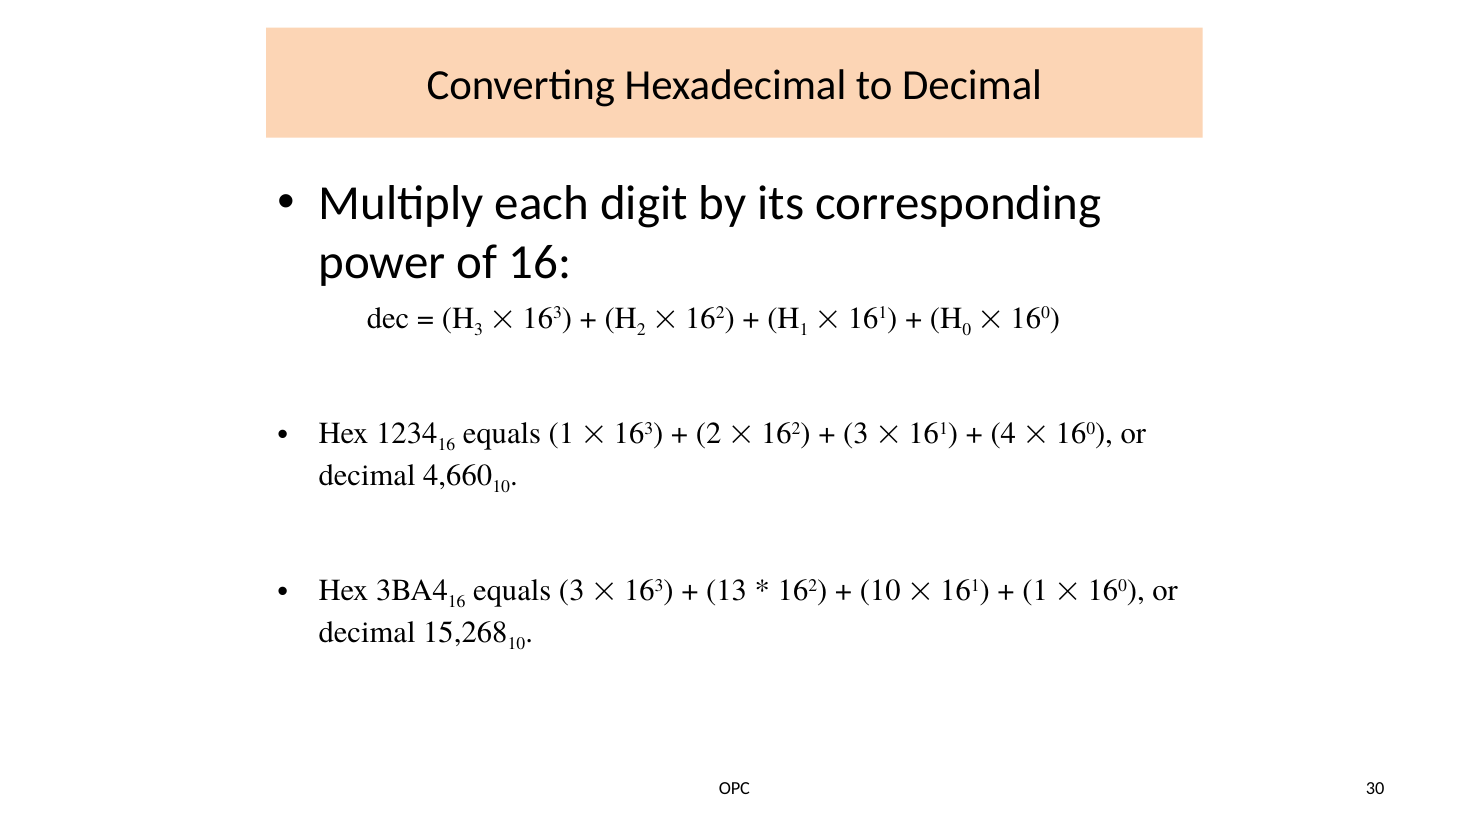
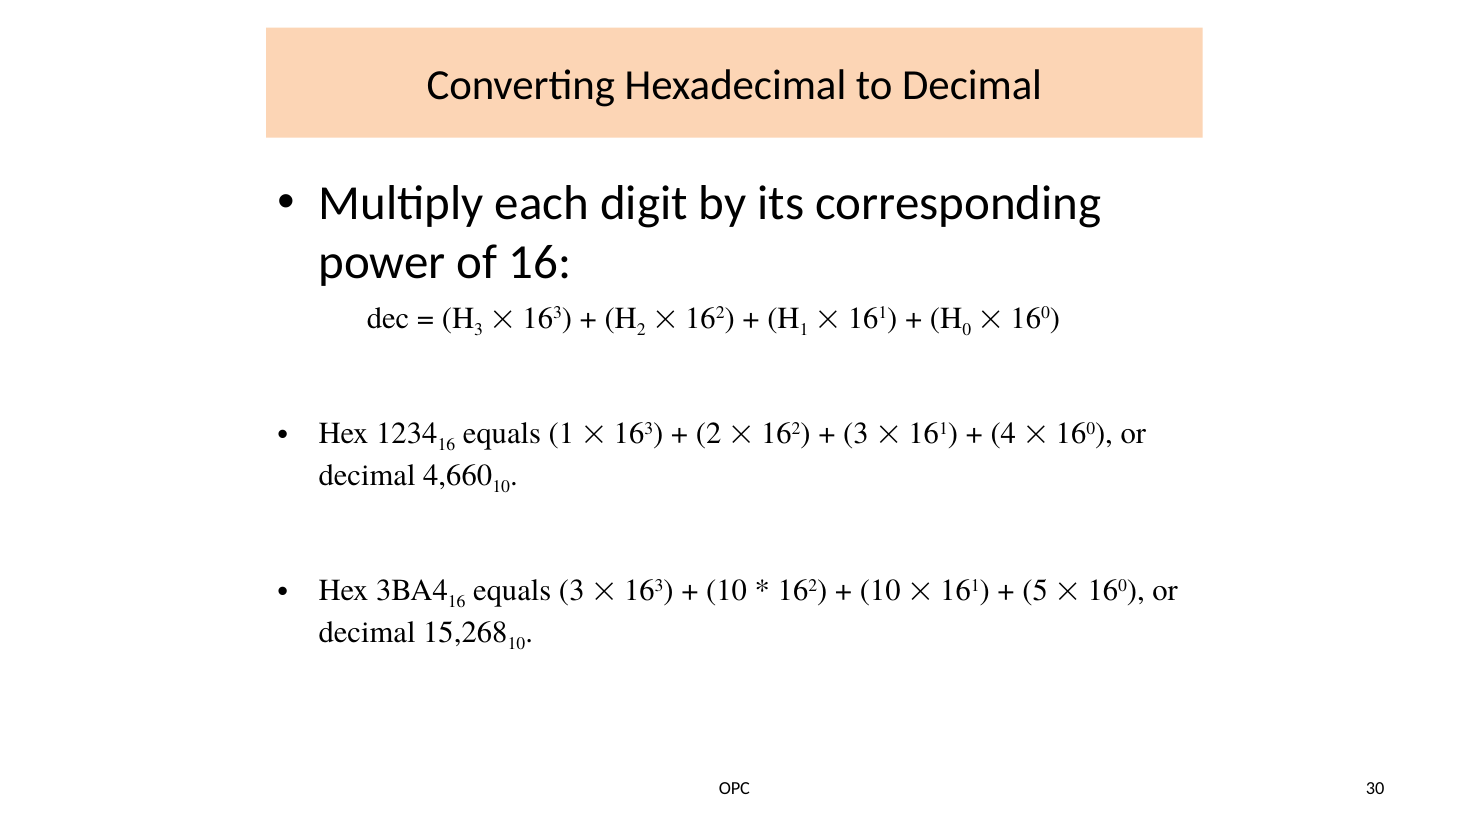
13: 13 -> 10 (727, 590)
1: 1 -> 5 (1035, 590)
